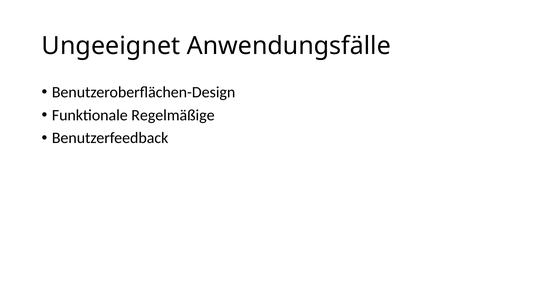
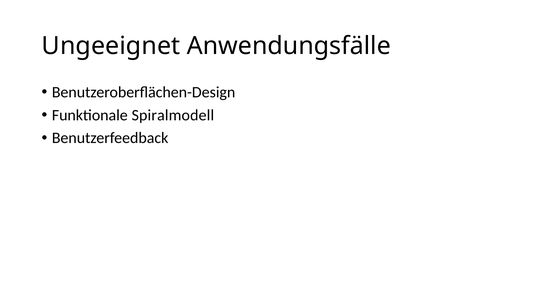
Regelmäßige: Regelmäßige -> Spiralmodell (173, 115)
